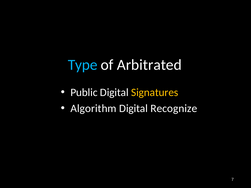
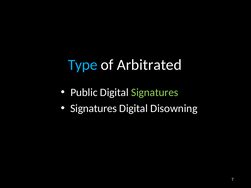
Signatures colour: yellow -> light green (155, 93)
Algorithm: Algorithm -> Signatures (94, 108)
Recognize: Recognize -> Disowning (174, 108)
